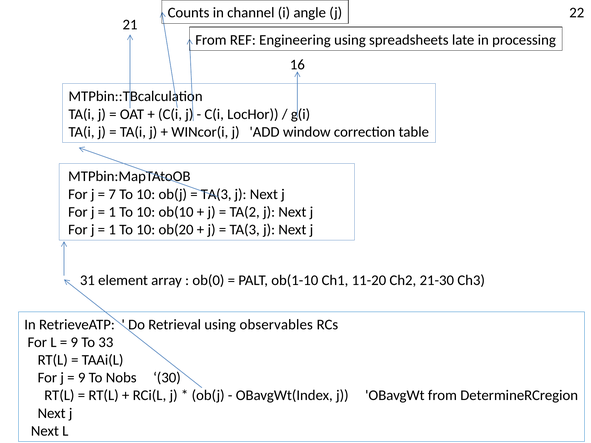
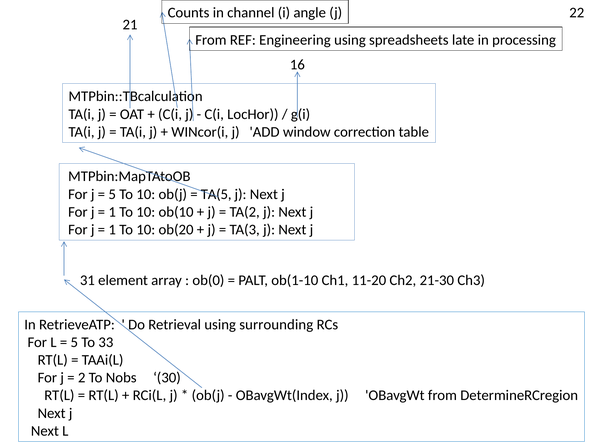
7: 7 -> 5 (112, 194)
TA(3: TA(3 -> TA(5 (216, 194)
observables: observables -> surrounding (276, 325)
9: 9 -> 5 (74, 342)
9: 9 -> 2 (82, 378)
